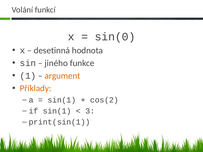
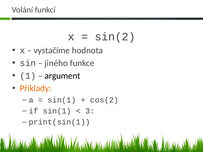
sin(0: sin(0 -> sin(2 (115, 37)
desetinná: desetinná -> vystačíme (52, 51)
argument colour: orange -> black (62, 76)
